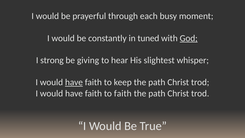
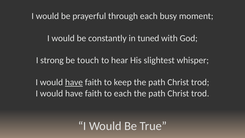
God underline: present -> none (189, 38)
giving: giving -> touch (88, 60)
to faith: faith -> each (123, 93)
